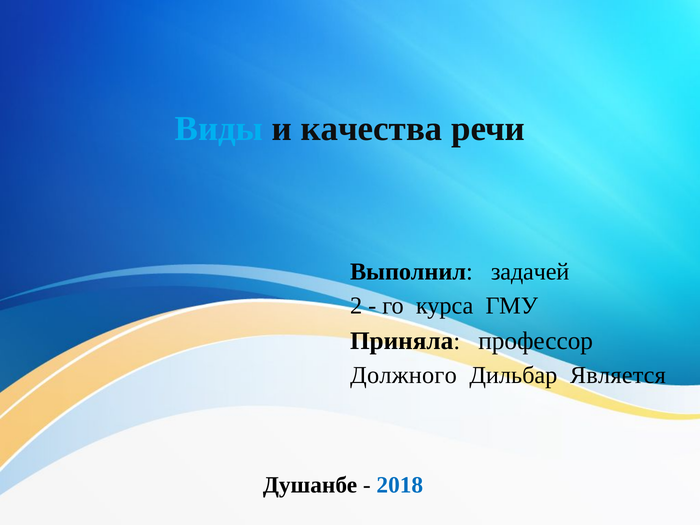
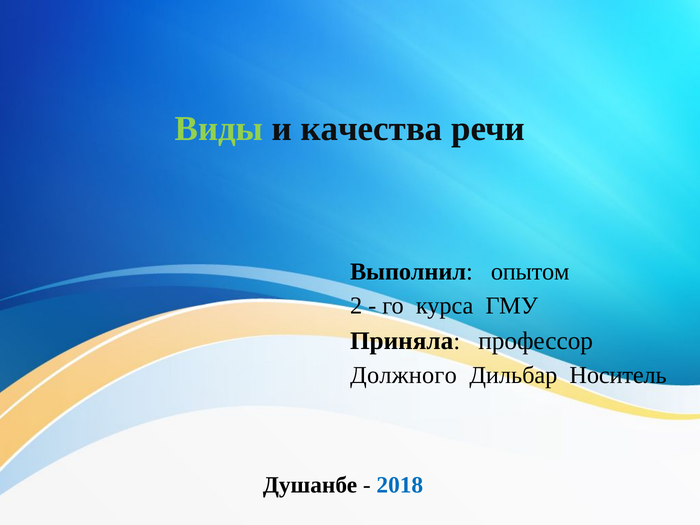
Виды colour: light blue -> light green (219, 129)
задачей: задачей -> опытом (530, 272)
Является: Является -> Носитель (618, 375)
